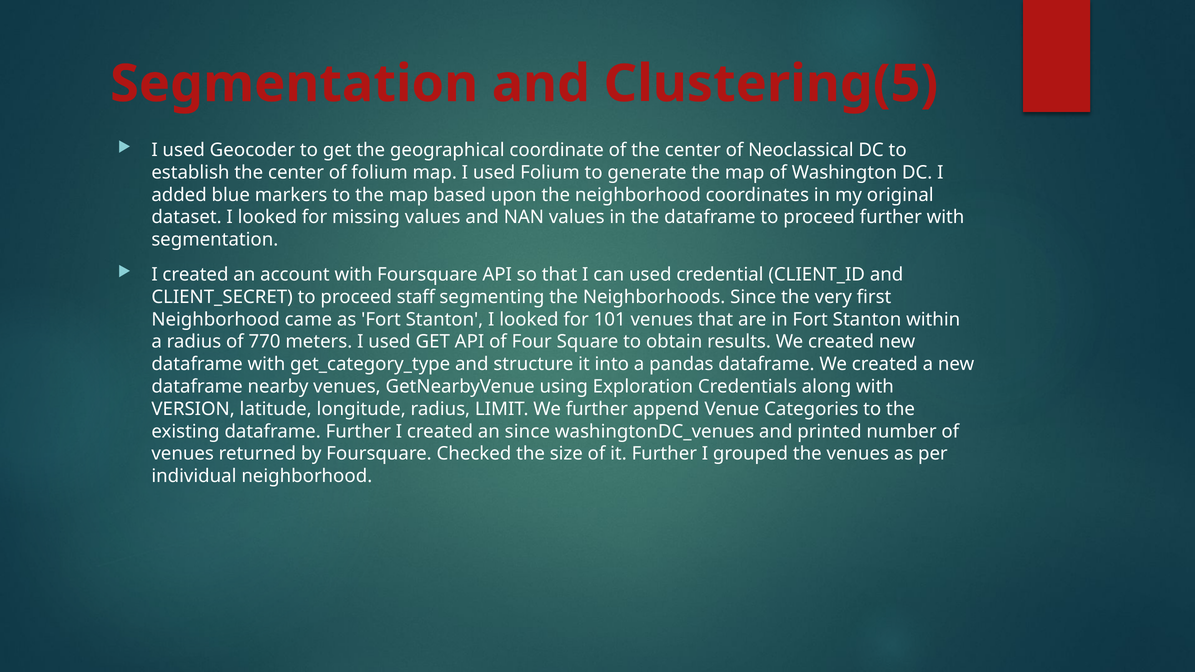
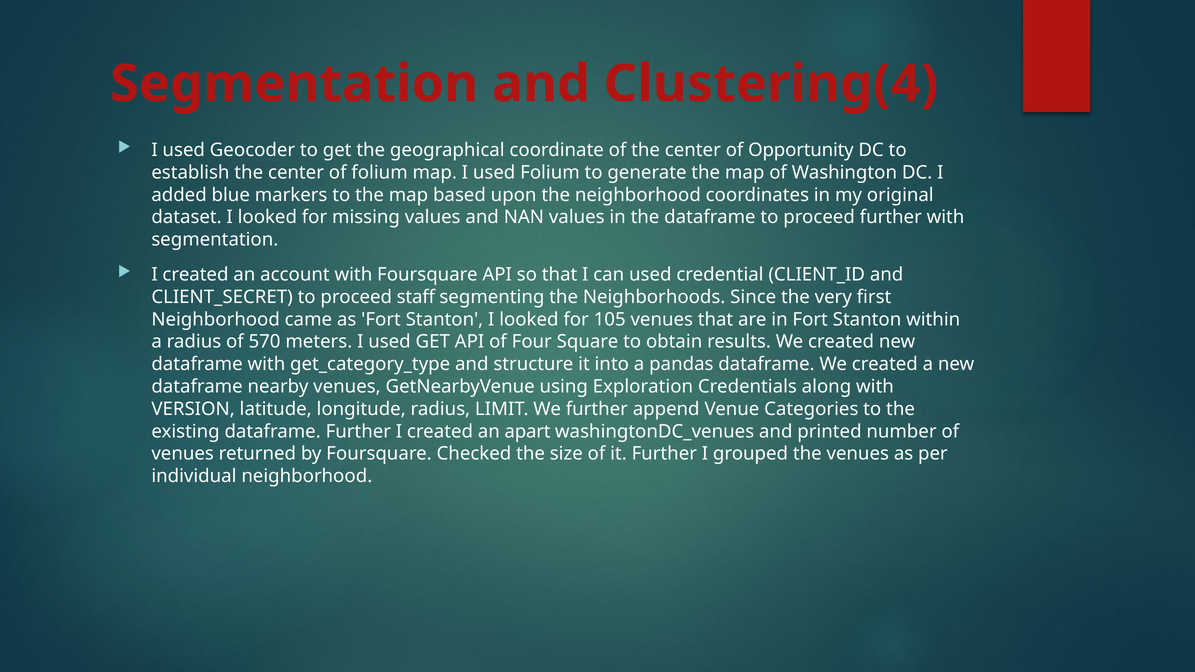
Clustering(5: Clustering(5 -> Clustering(4 (771, 84)
Neoclassical: Neoclassical -> Opportunity (801, 150)
101: 101 -> 105 (610, 319)
770: 770 -> 570 (265, 342)
an since: since -> apart (528, 431)
